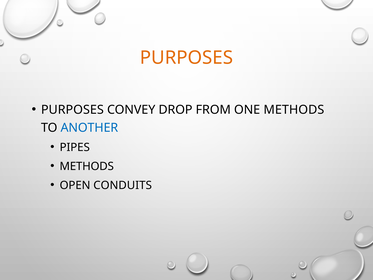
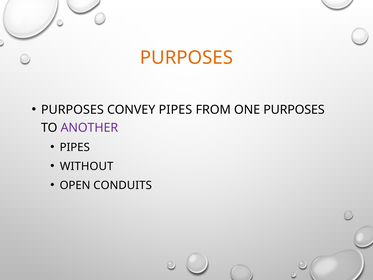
CONVEY DROP: DROP -> PIPES (175, 110)
ONE METHODS: METHODS -> PURPOSES (294, 110)
ANOTHER colour: blue -> purple (89, 128)
METHODS: METHODS -> WITHOUT (87, 166)
